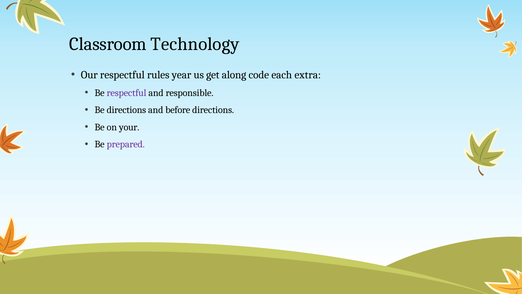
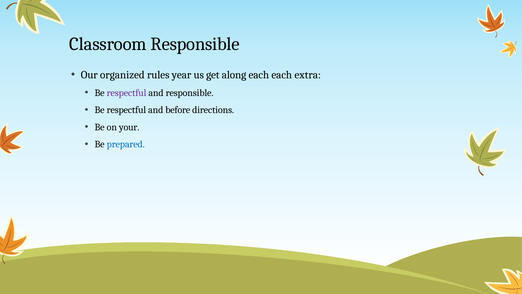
Classroom Technology: Technology -> Responsible (195, 44)
Our respectful: respectful -> organized (122, 75)
along code: code -> each (259, 75)
directions: directions -> respectful (126, 110)
prepared colour: purple -> blue (126, 144)
